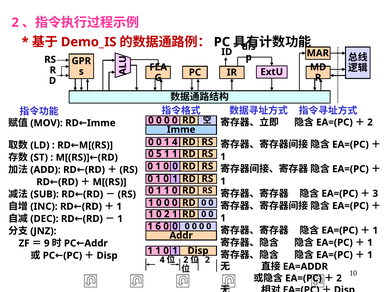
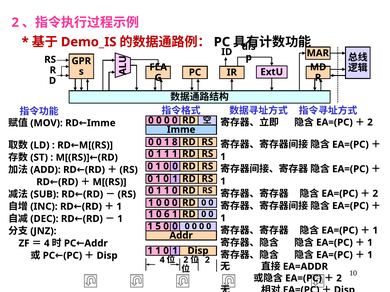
1 4: 4 -> 8 (175, 142)
5: 5 -> 1 (159, 154)
3: 3 -> 2 (375, 194)
0 2: 2 -> 6 (167, 214)
6: 6 -> 5 (158, 227)
9: 9 -> 4 (47, 244)
